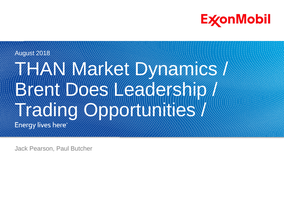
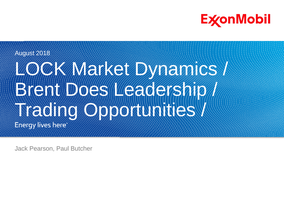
THAN: THAN -> LOCK (41, 69)
